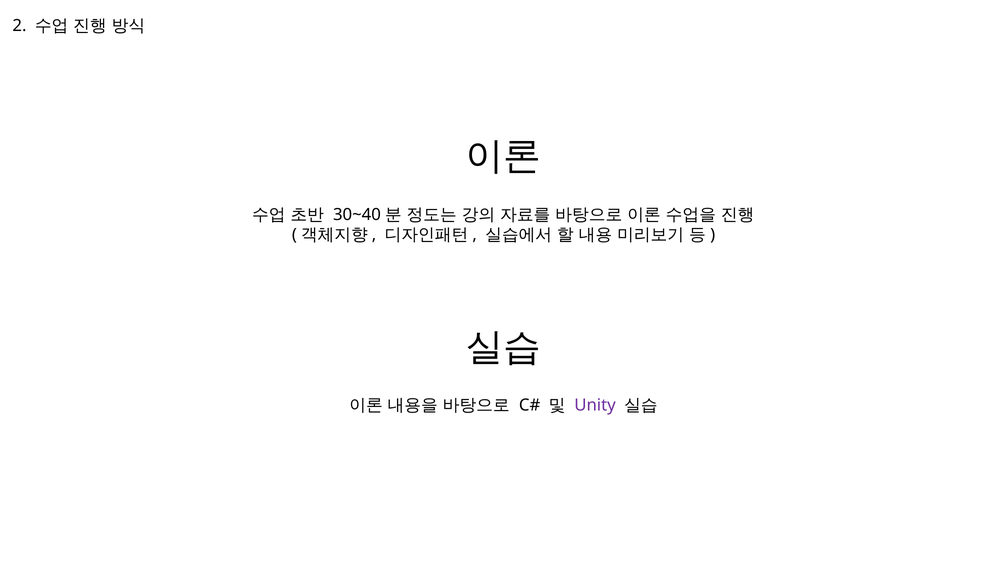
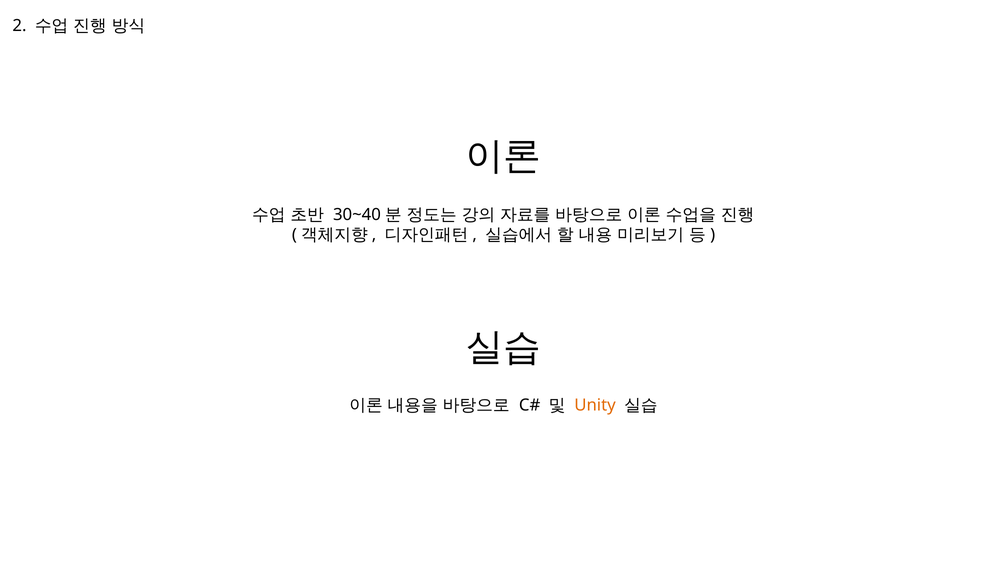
Unity colour: purple -> orange (595, 406)
